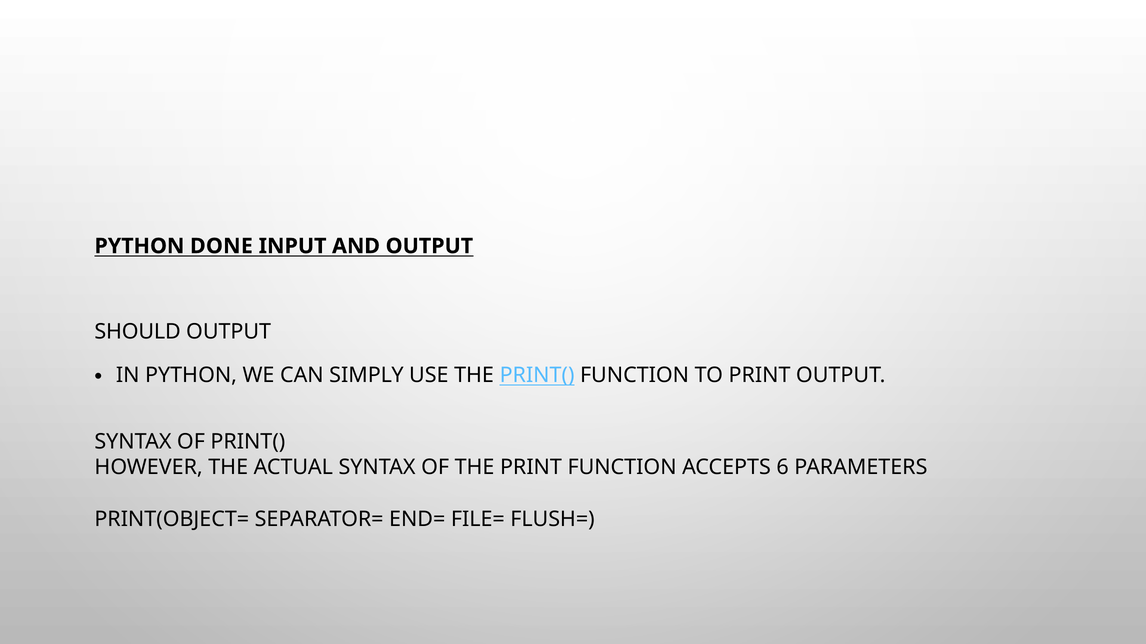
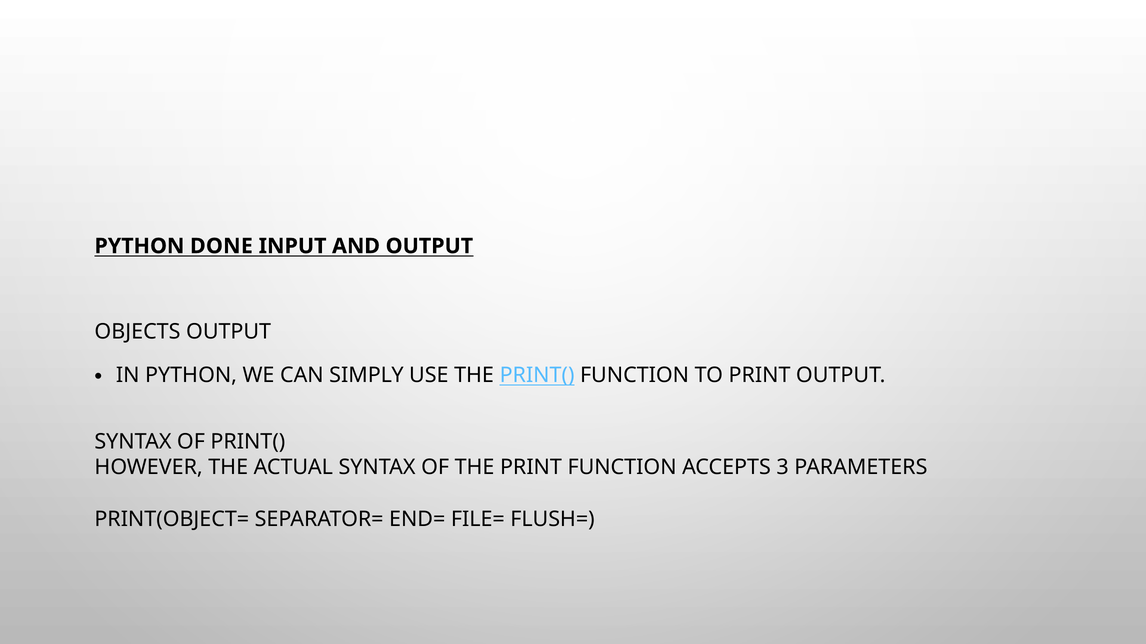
SHOULD: SHOULD -> OBJECTS (137, 332)
6: 6 -> 3 (783, 468)
